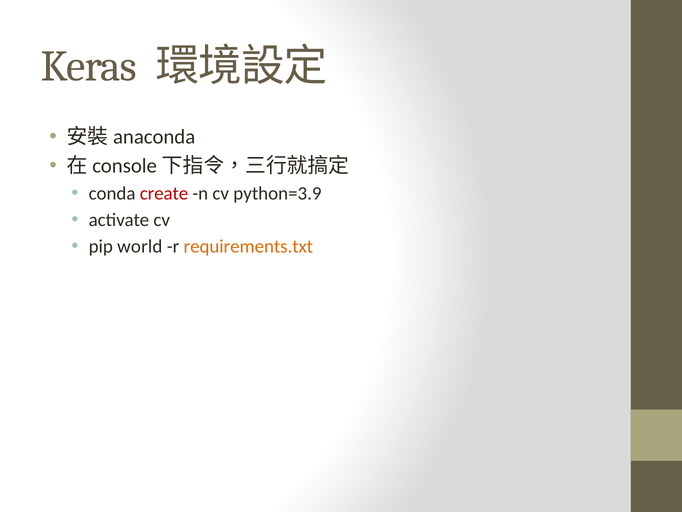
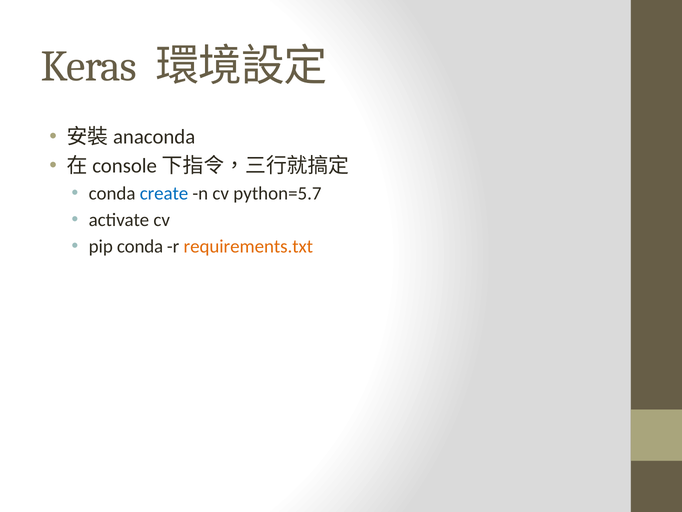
create colour: red -> blue (164, 193)
python=3.9: python=3.9 -> python=5.7 (277, 193)
pip world: world -> conda (140, 246)
